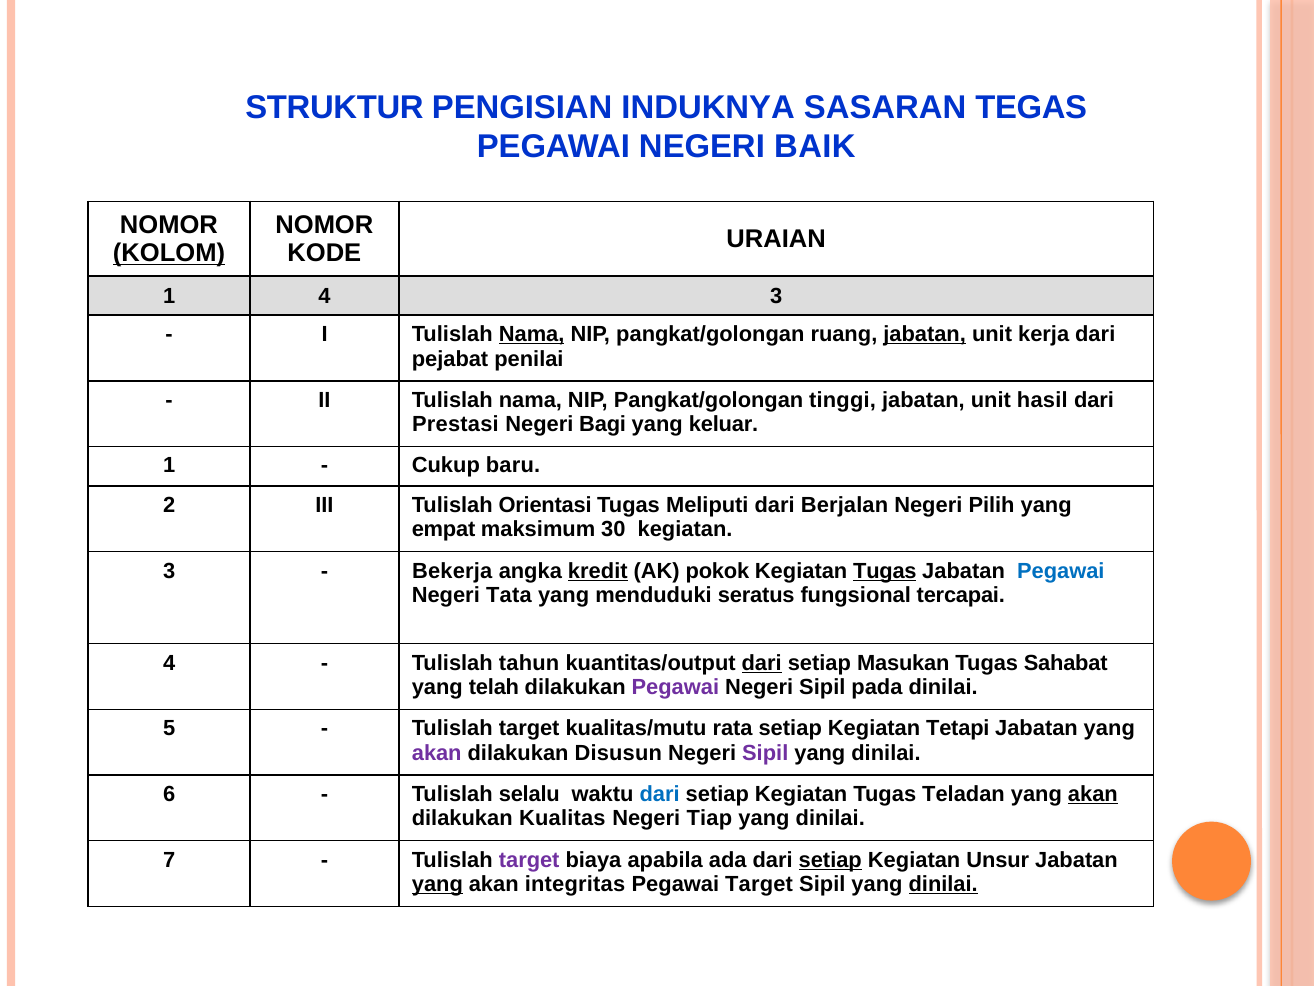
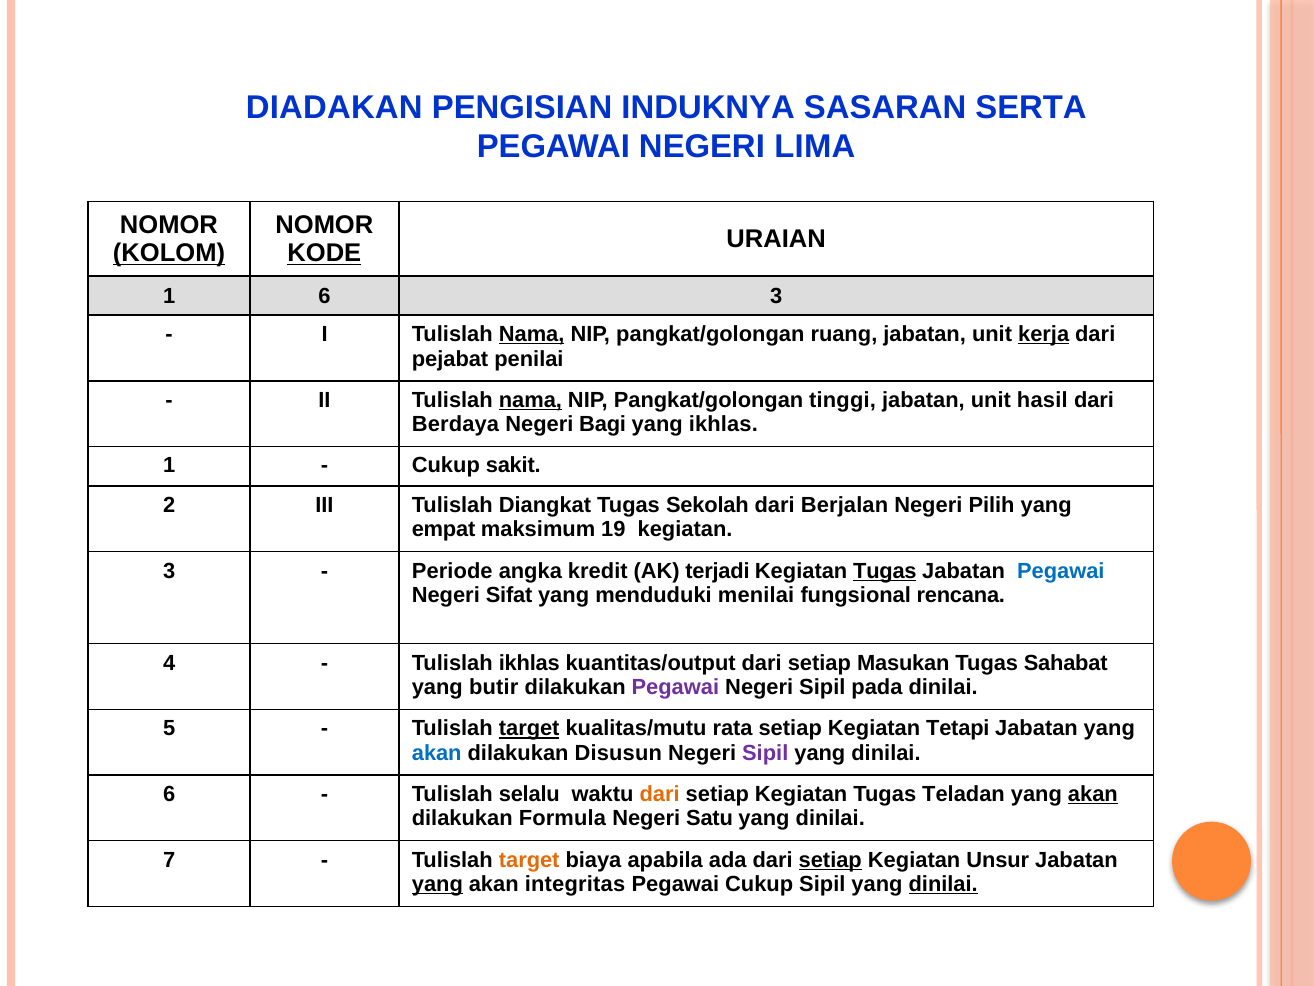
STRUKTUR: STRUKTUR -> DIADAKAN (334, 107)
TEGAS: TEGAS -> SERTA (1031, 107)
BAIK: BAIK -> LIMA (815, 147)
KODE underline: none -> present (324, 253)
1 4: 4 -> 6 (325, 296)
jabatan underline: present -> none (925, 334)
kerja underline: none -> present (1044, 334)
nama underline: none -> present (530, 400)
Prestasi: Prestasi -> Berdaya (456, 424)
yang keluar: keluar -> ikhlas (723, 424)
baru: baru -> sakit (513, 466)
Orientasi: Orientasi -> Diangkat (545, 505)
Meliputi: Meliputi -> Sekolah (707, 505)
30: 30 -> 19 (613, 529)
Bekerja: Bekerja -> Periode (452, 571)
kredit underline: present -> none (598, 571)
pokok: pokok -> terjadi (717, 571)
Tata: Tata -> Sifat (509, 595)
seratus: seratus -> menilai (756, 595)
tercapai: tercapai -> rencana (961, 595)
Tulislah tahun: tahun -> ikhlas (529, 663)
dari underline: present -> none (762, 663)
telah: telah -> butir (494, 687)
target underline: none -> present (529, 728)
akan colour: purple -> blue (437, 753)
dari colour: blue -> orange (660, 794)
Kualitas: Kualitas -> Formula (562, 818)
Tiap: Tiap -> Satu (710, 818)
target colour: purple -> orange (529, 859)
Pegawai Target: Target -> Cukup (759, 884)
